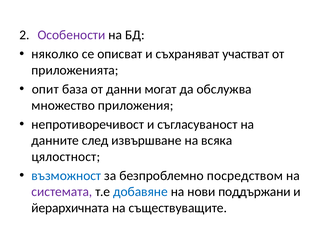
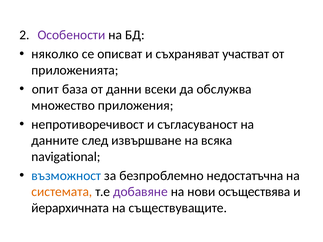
могат: могат -> всеки (161, 89)
цялостност: цялостност -> navigational (66, 157)
посредством: посредством -> недостатъчна (245, 176)
системата colour: purple -> orange (62, 192)
добавяне colour: blue -> purple (140, 192)
поддържани: поддържани -> осъществява (254, 192)
